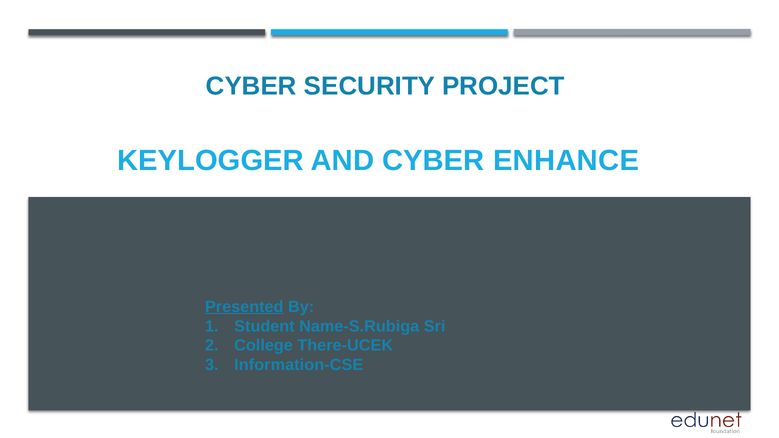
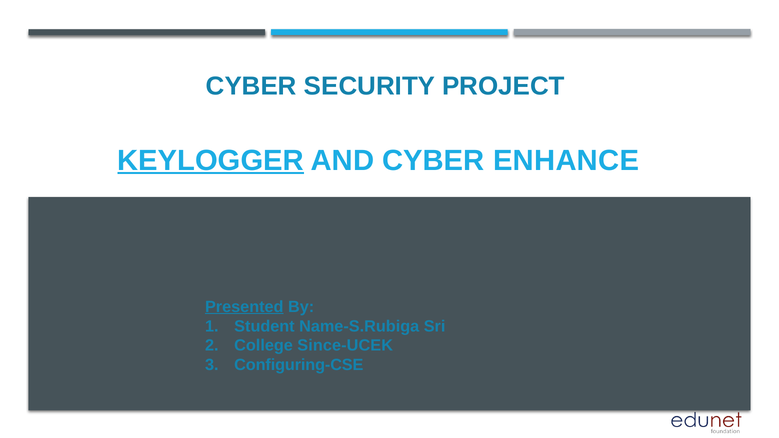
KEYLOGGER underline: none -> present (211, 160)
There-UCEK: There-UCEK -> Since-UCEK (345, 346)
Information-CSE: Information-CSE -> Configuring-CSE (299, 365)
